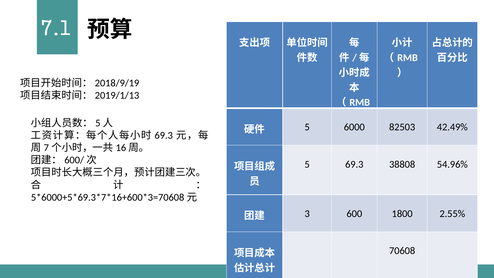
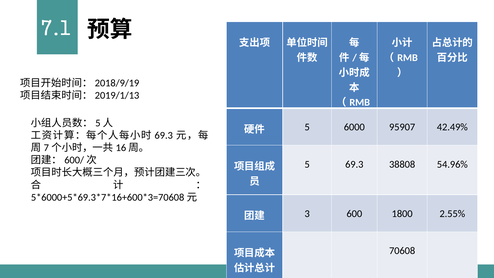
82503: 82503 -> 95907 (402, 127)
